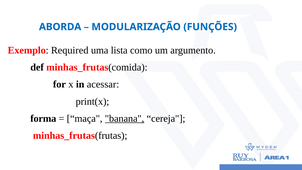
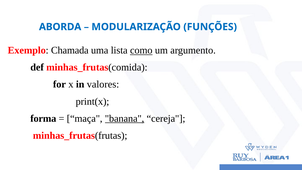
Required: Required -> Chamada (70, 50)
como underline: none -> present (141, 50)
acessar: acessar -> valores (103, 84)
